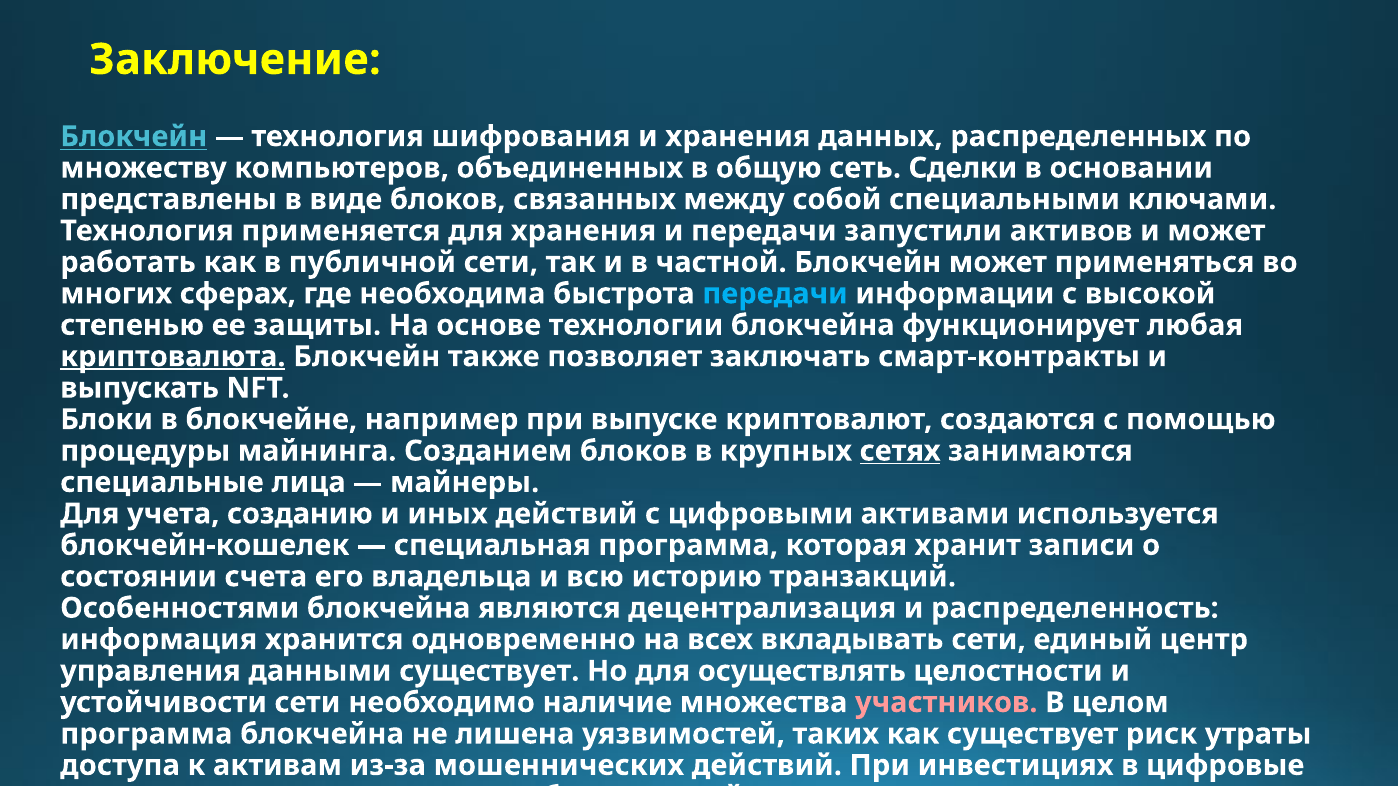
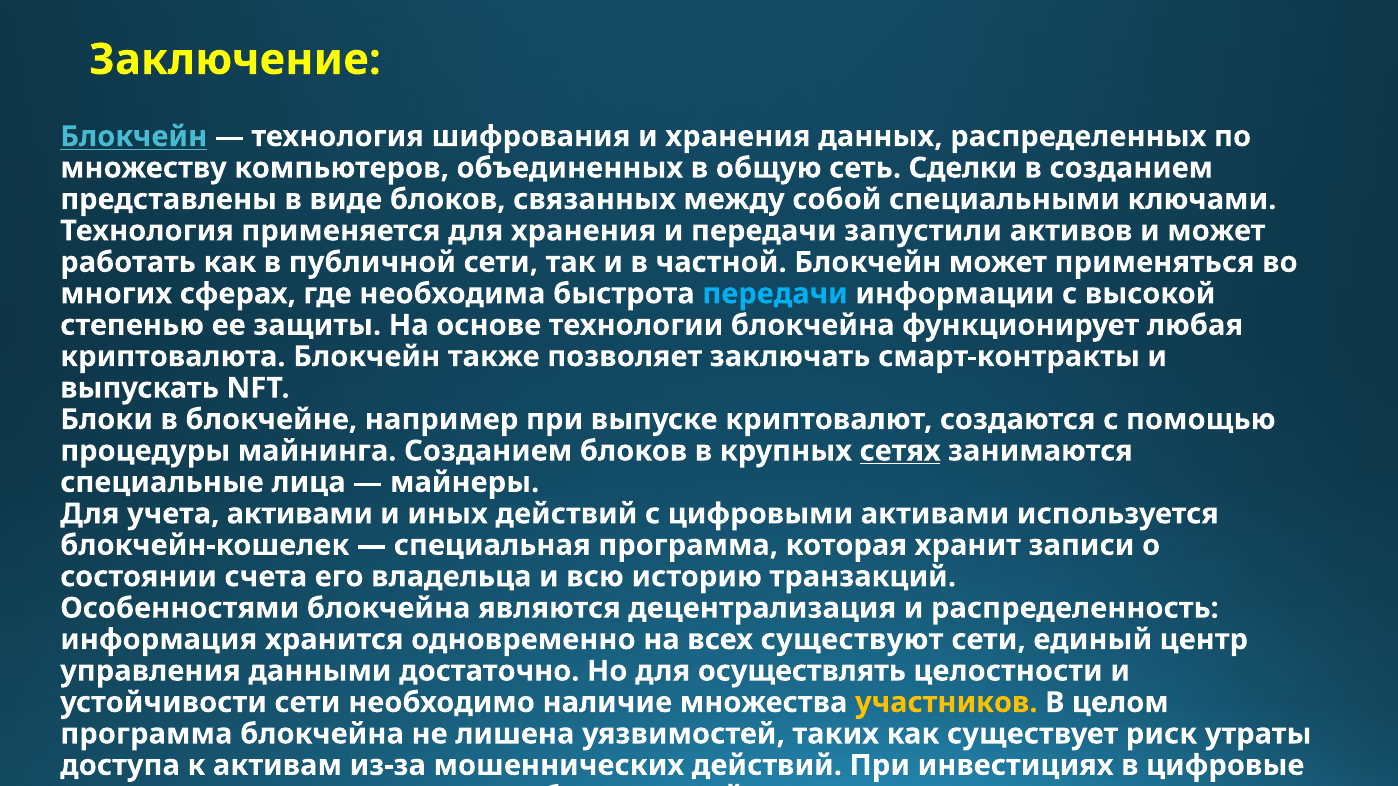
в основании: основании -> созданием (1131, 168)
криптовалюта underline: present -> none (173, 357)
учета созданию: созданию -> активами (300, 514)
вкладывать: вкладывать -> существуют (852, 640)
данными существует: существует -> достаточно (489, 671)
участников colour: pink -> yellow (946, 703)
